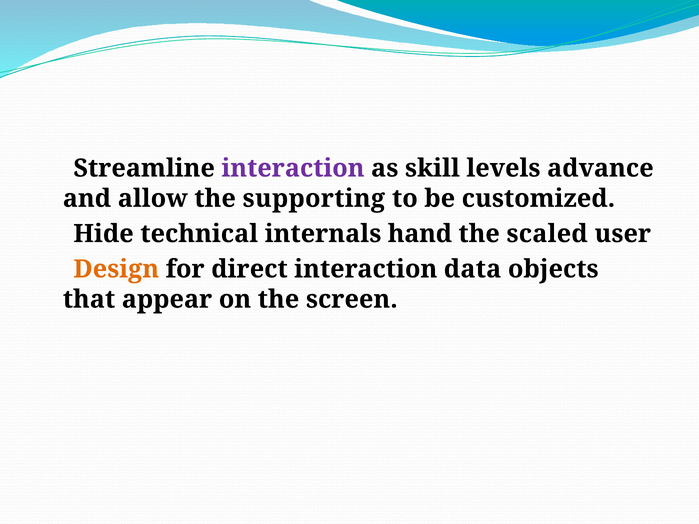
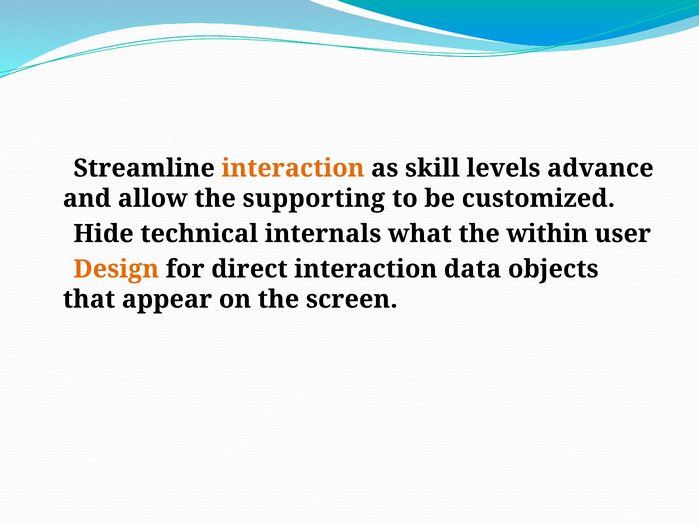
interaction colour: purple -> orange (293, 168)
hand: hand -> what (420, 234)
scaled: scaled -> within (547, 234)
